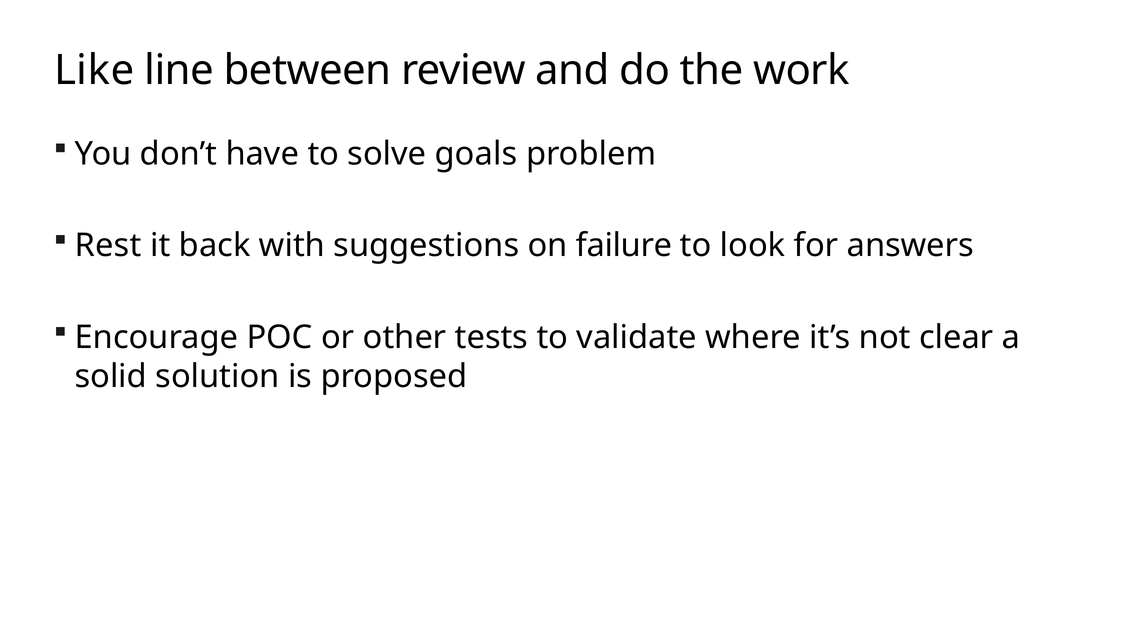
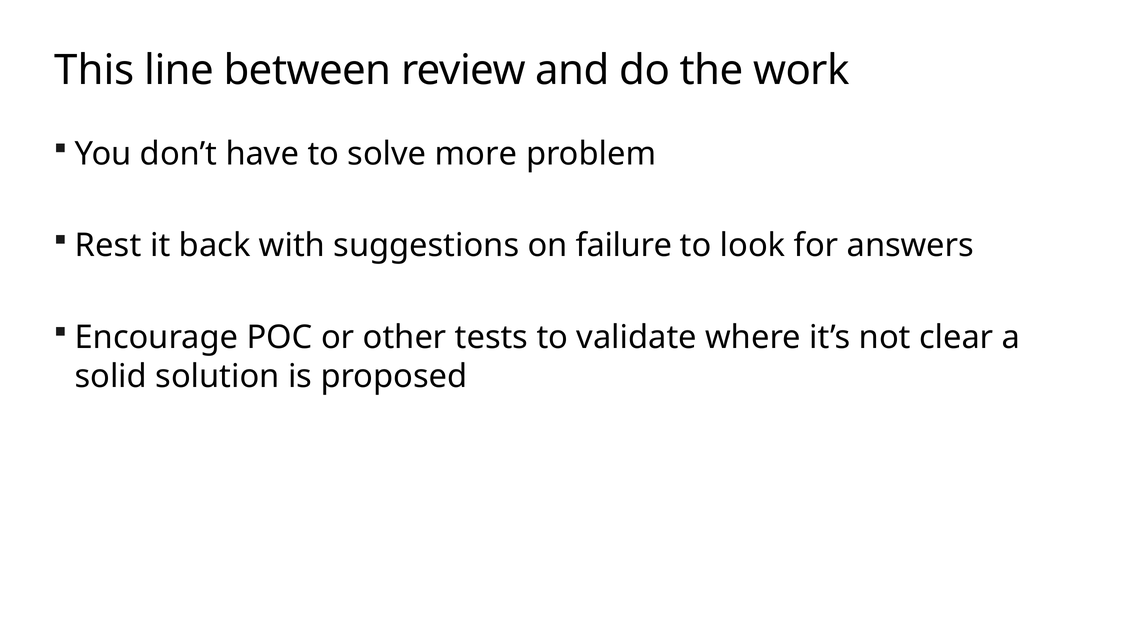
Like: Like -> This (94, 70)
goals: goals -> more (476, 154)
